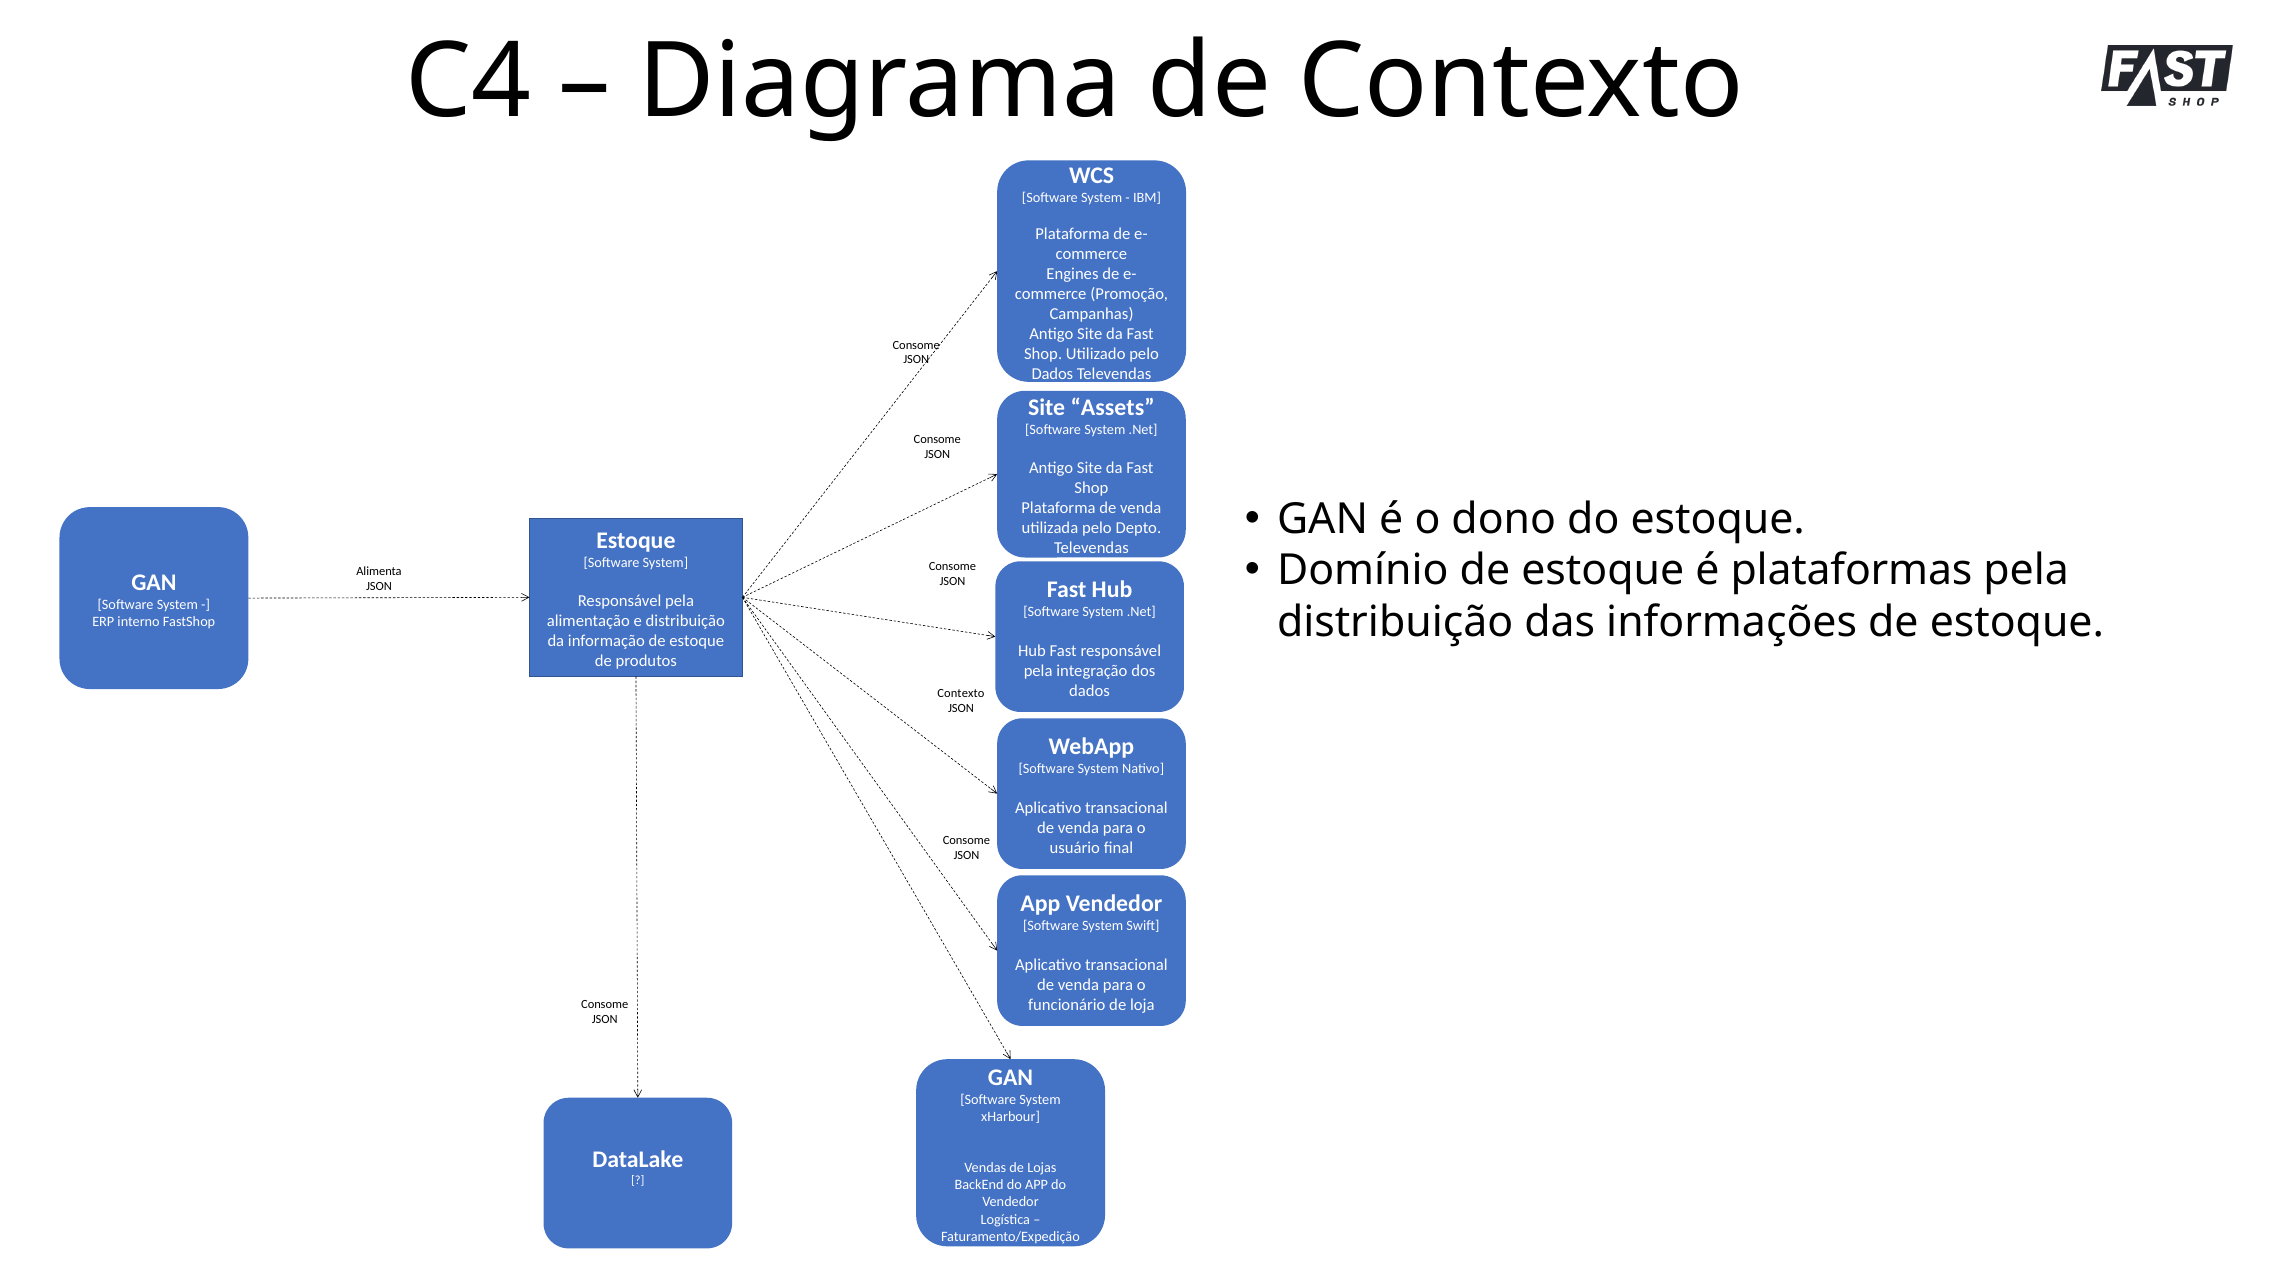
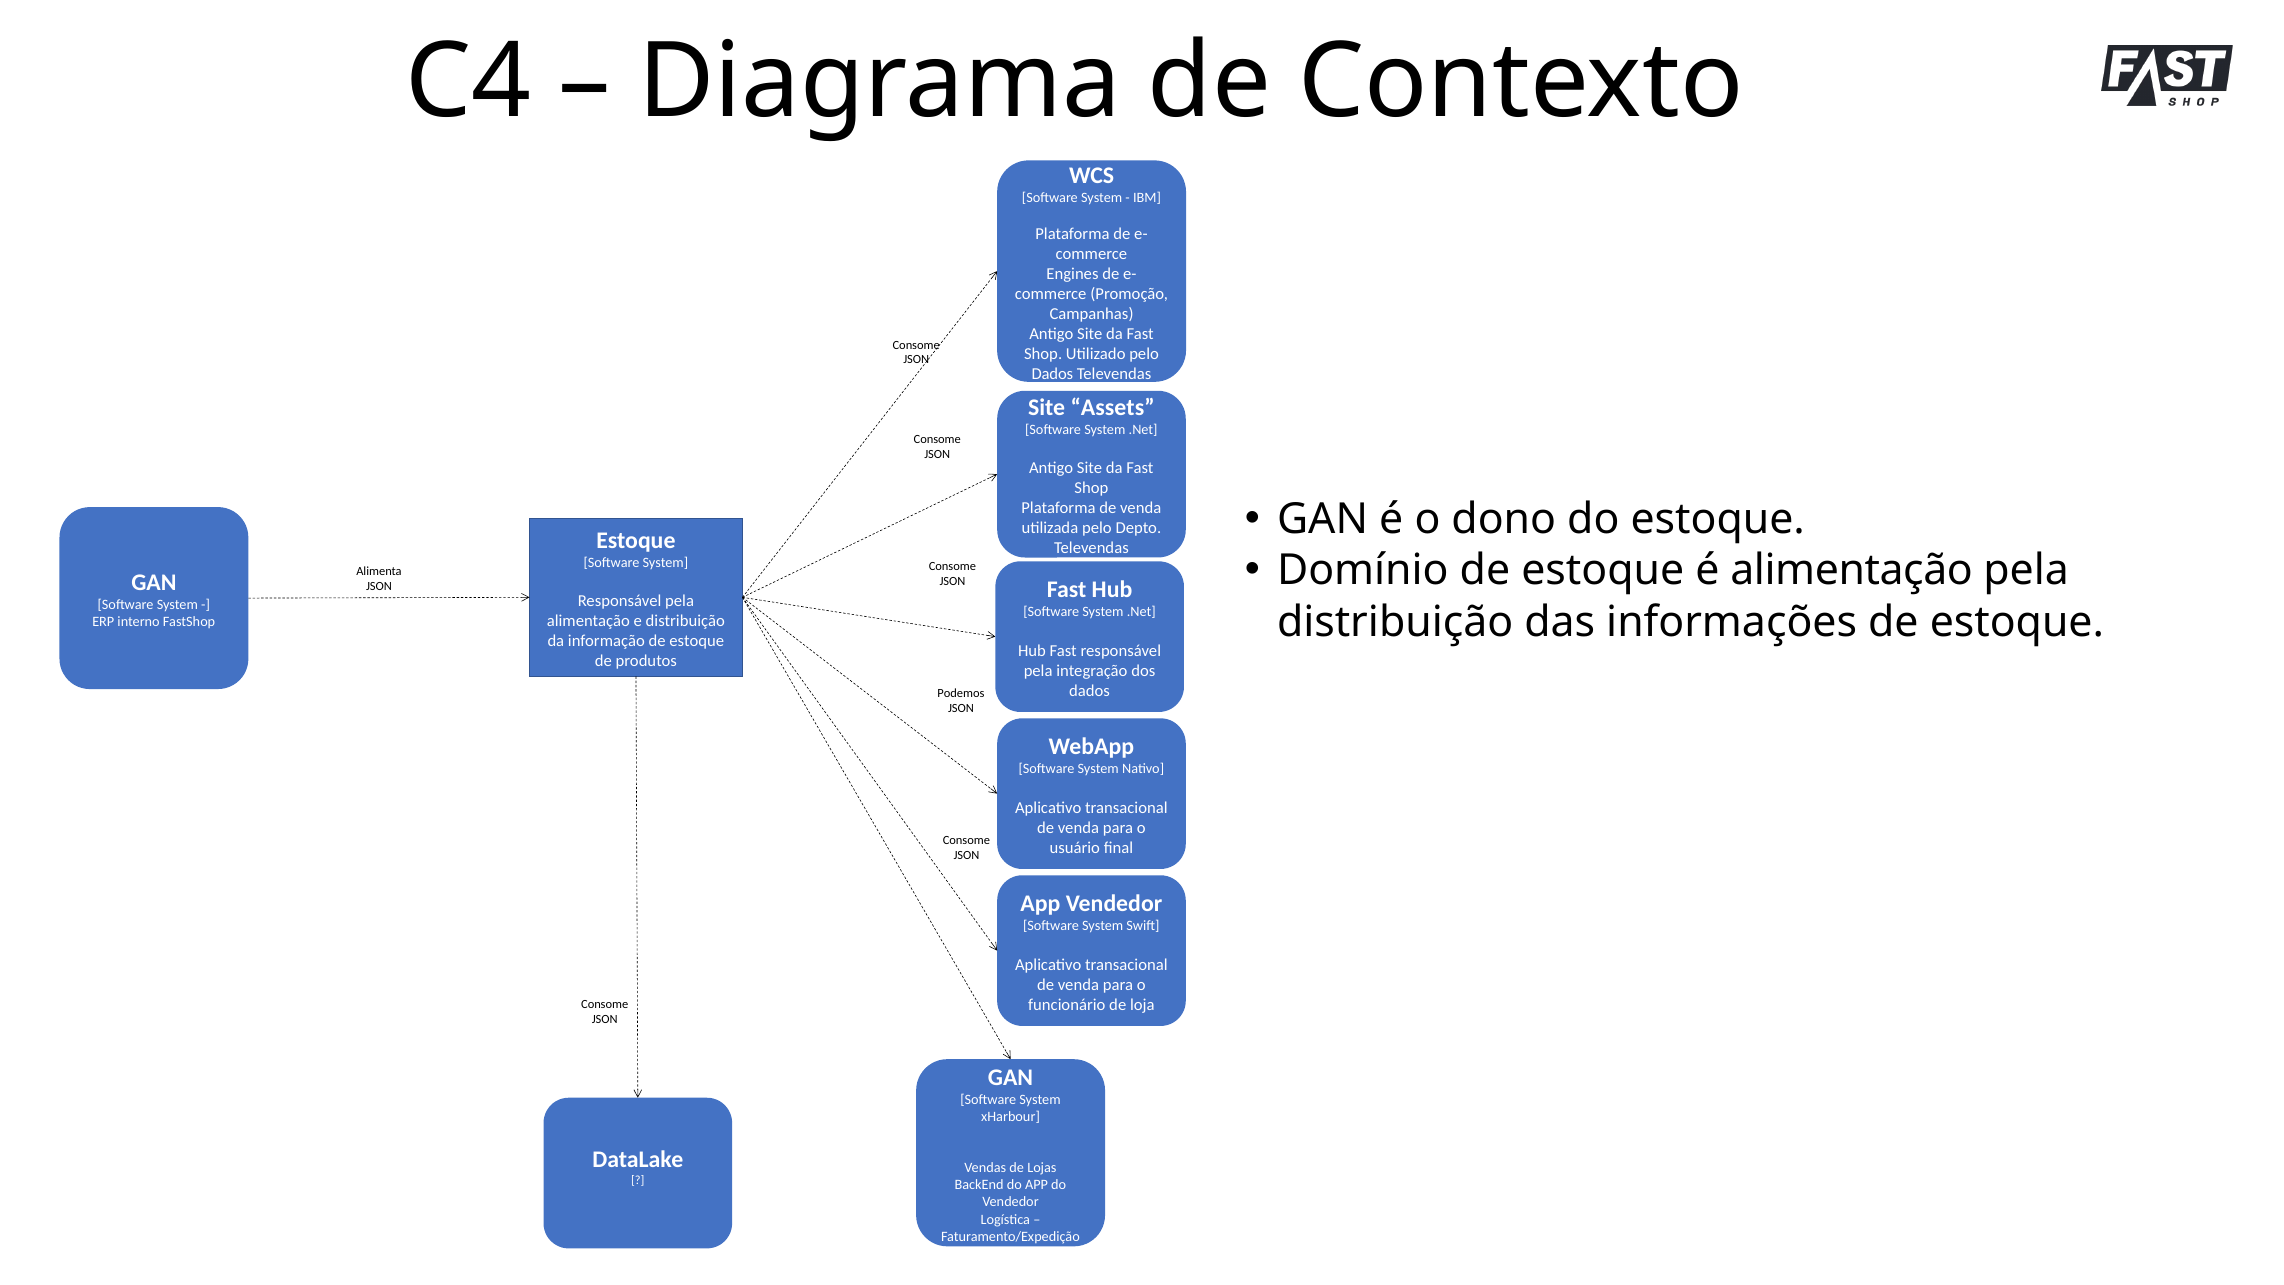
é plataformas: plataformas -> alimentação (1852, 570)
Contexto: Contexto -> Podemos (961, 693)
